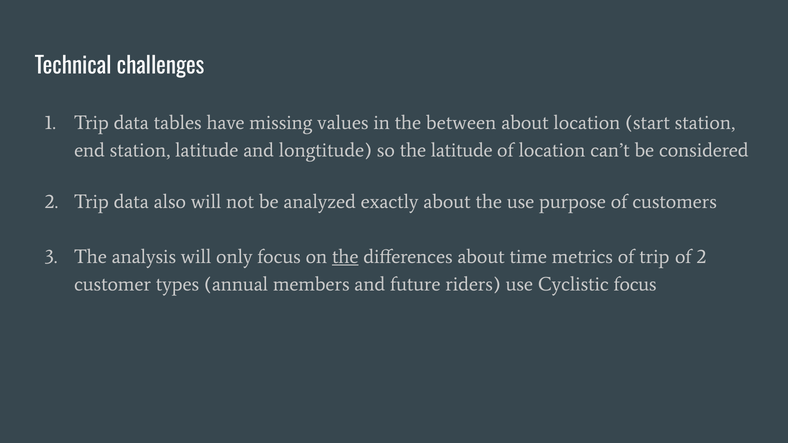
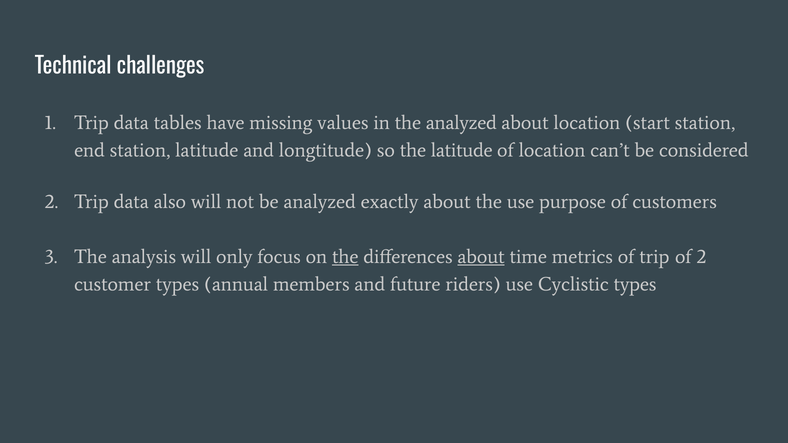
the between: between -> analyzed (461, 123)
about underline: none -> present (481, 257)
Cyclistic focus: focus -> types (635, 284)
